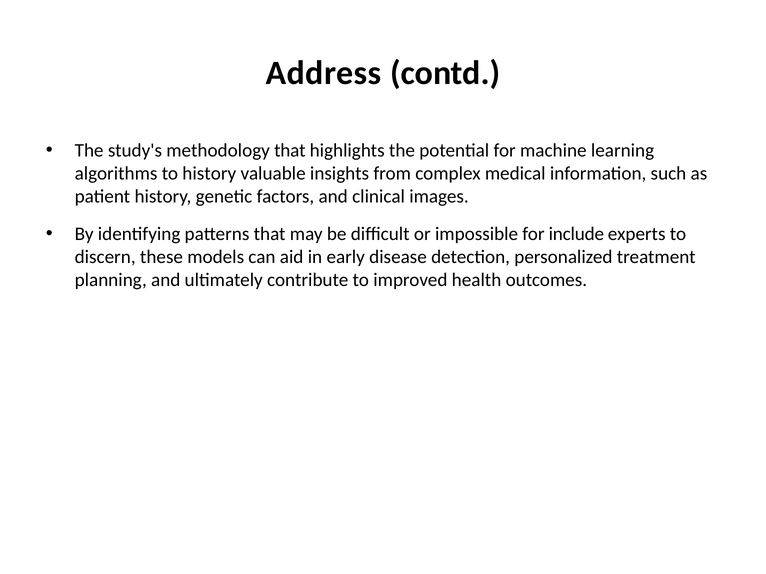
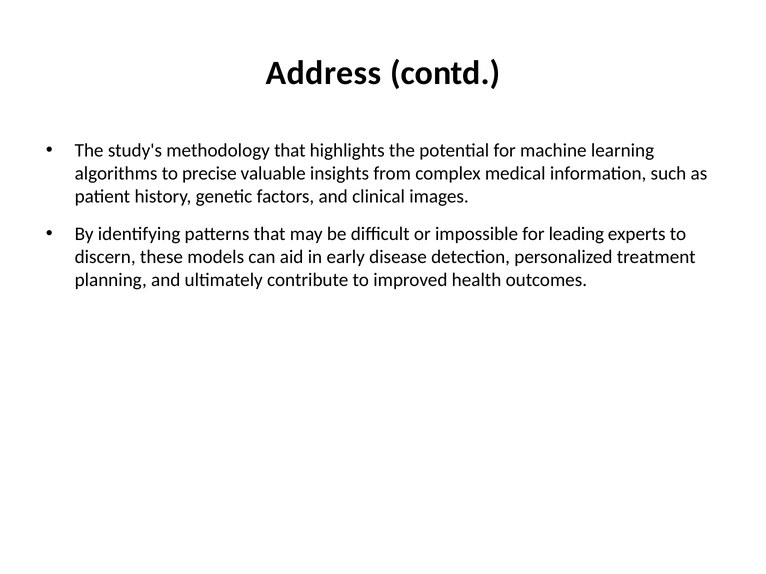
to history: history -> precise (209, 174)
include: include -> leading (576, 234)
